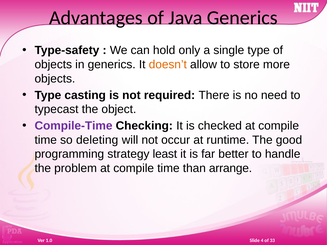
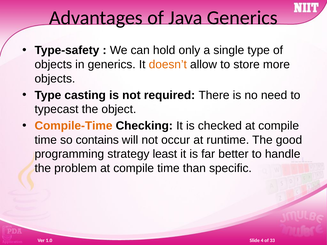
Compile-Time colour: purple -> orange (74, 126)
deleting: deleting -> contains (97, 140)
arrange: arrange -> specific (230, 168)
